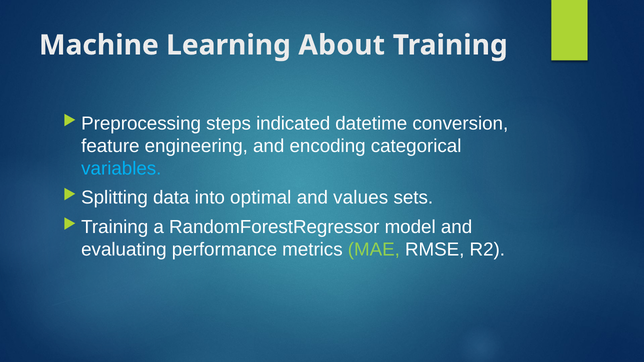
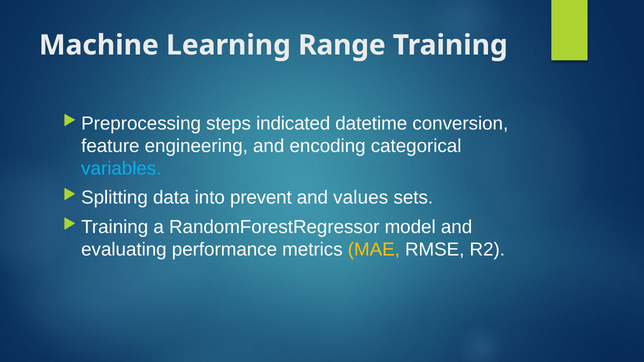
About: About -> Range (342, 45)
optimal: optimal -> prevent (261, 198)
MAE colour: light green -> yellow (374, 250)
